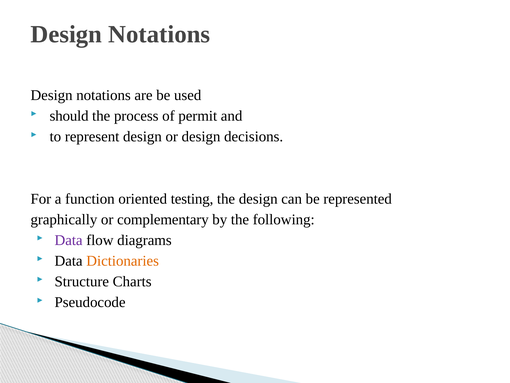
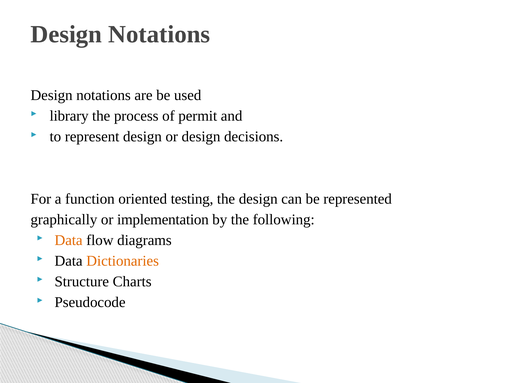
should: should -> library (69, 116)
complementary: complementary -> implementation (163, 219)
Data colour: purple -> orange (69, 240)
